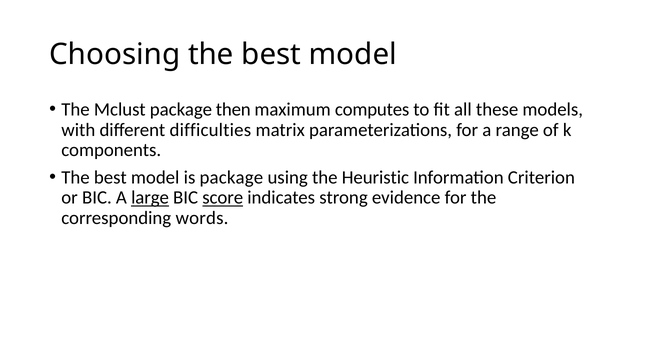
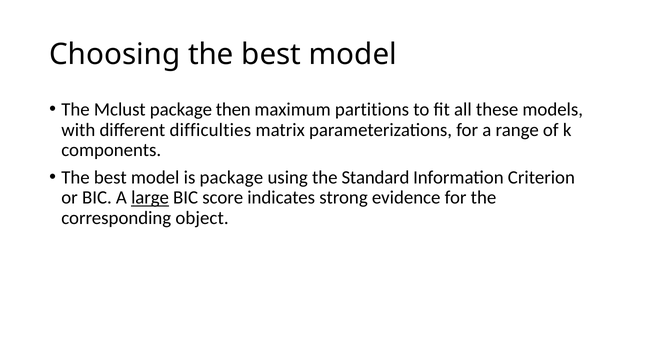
computes: computes -> partitions (372, 109)
Heuristic: Heuristic -> Standard (375, 177)
score underline: present -> none (223, 197)
words: words -> object (202, 218)
